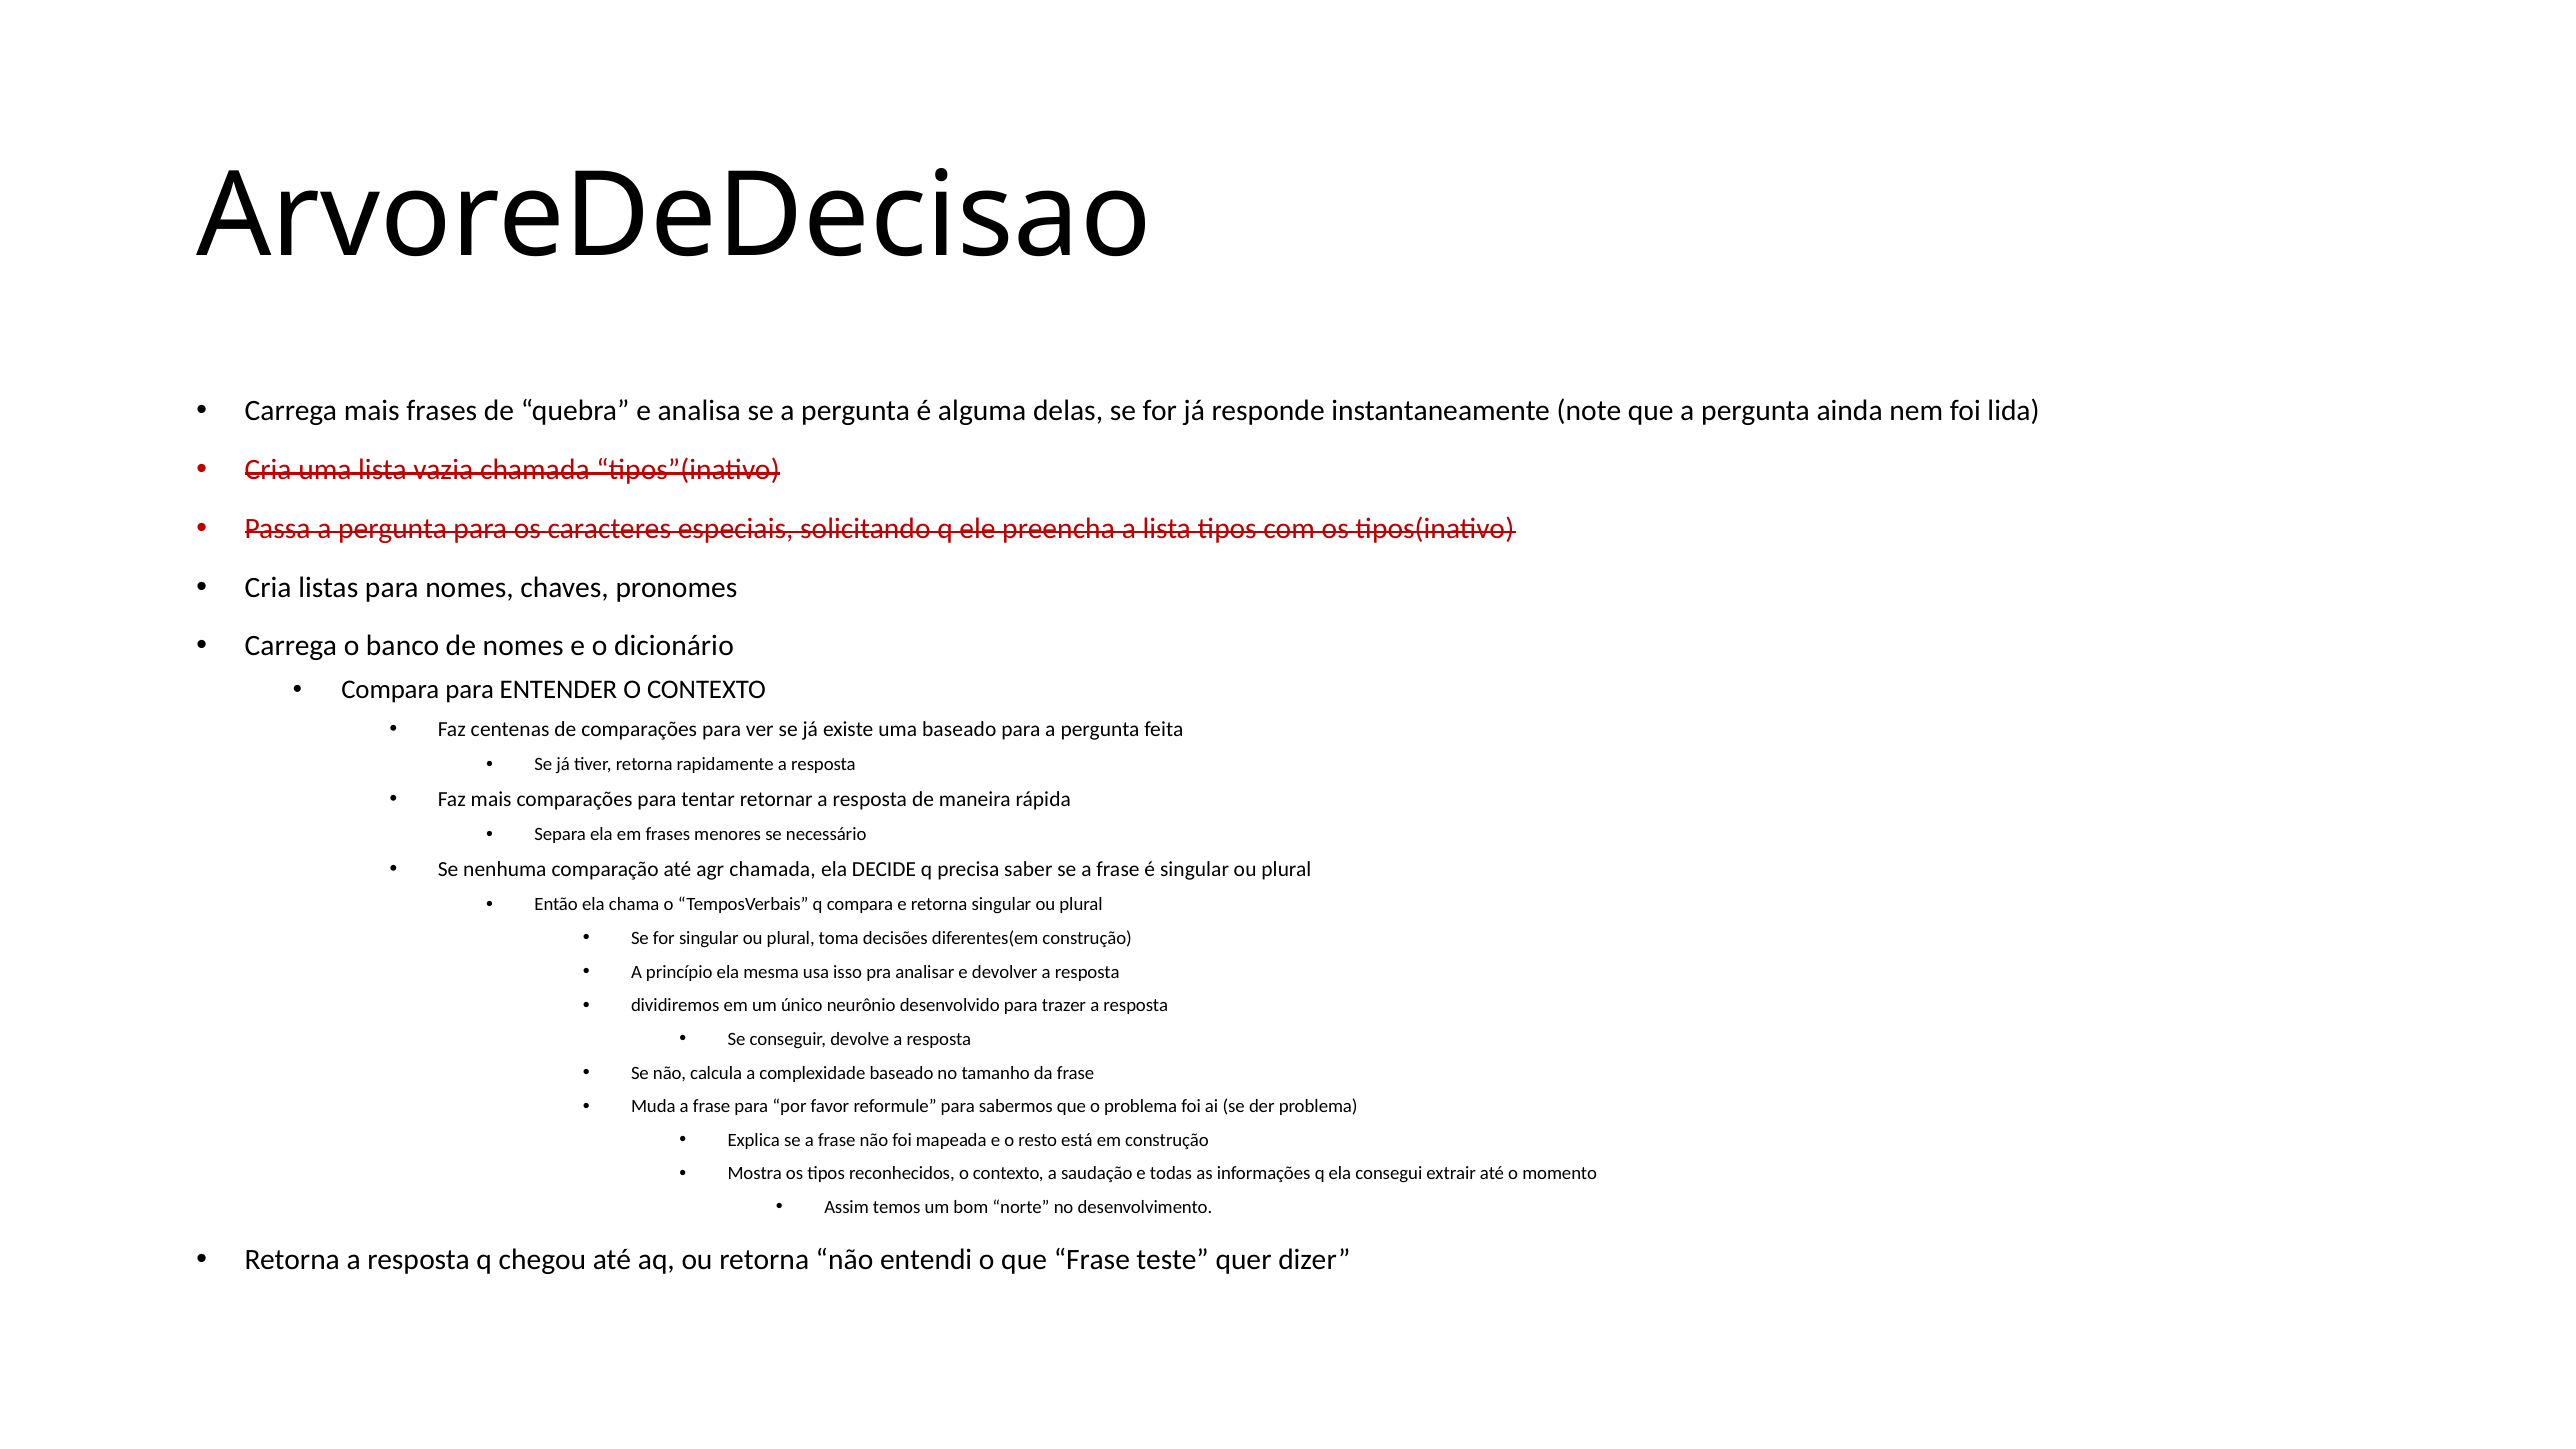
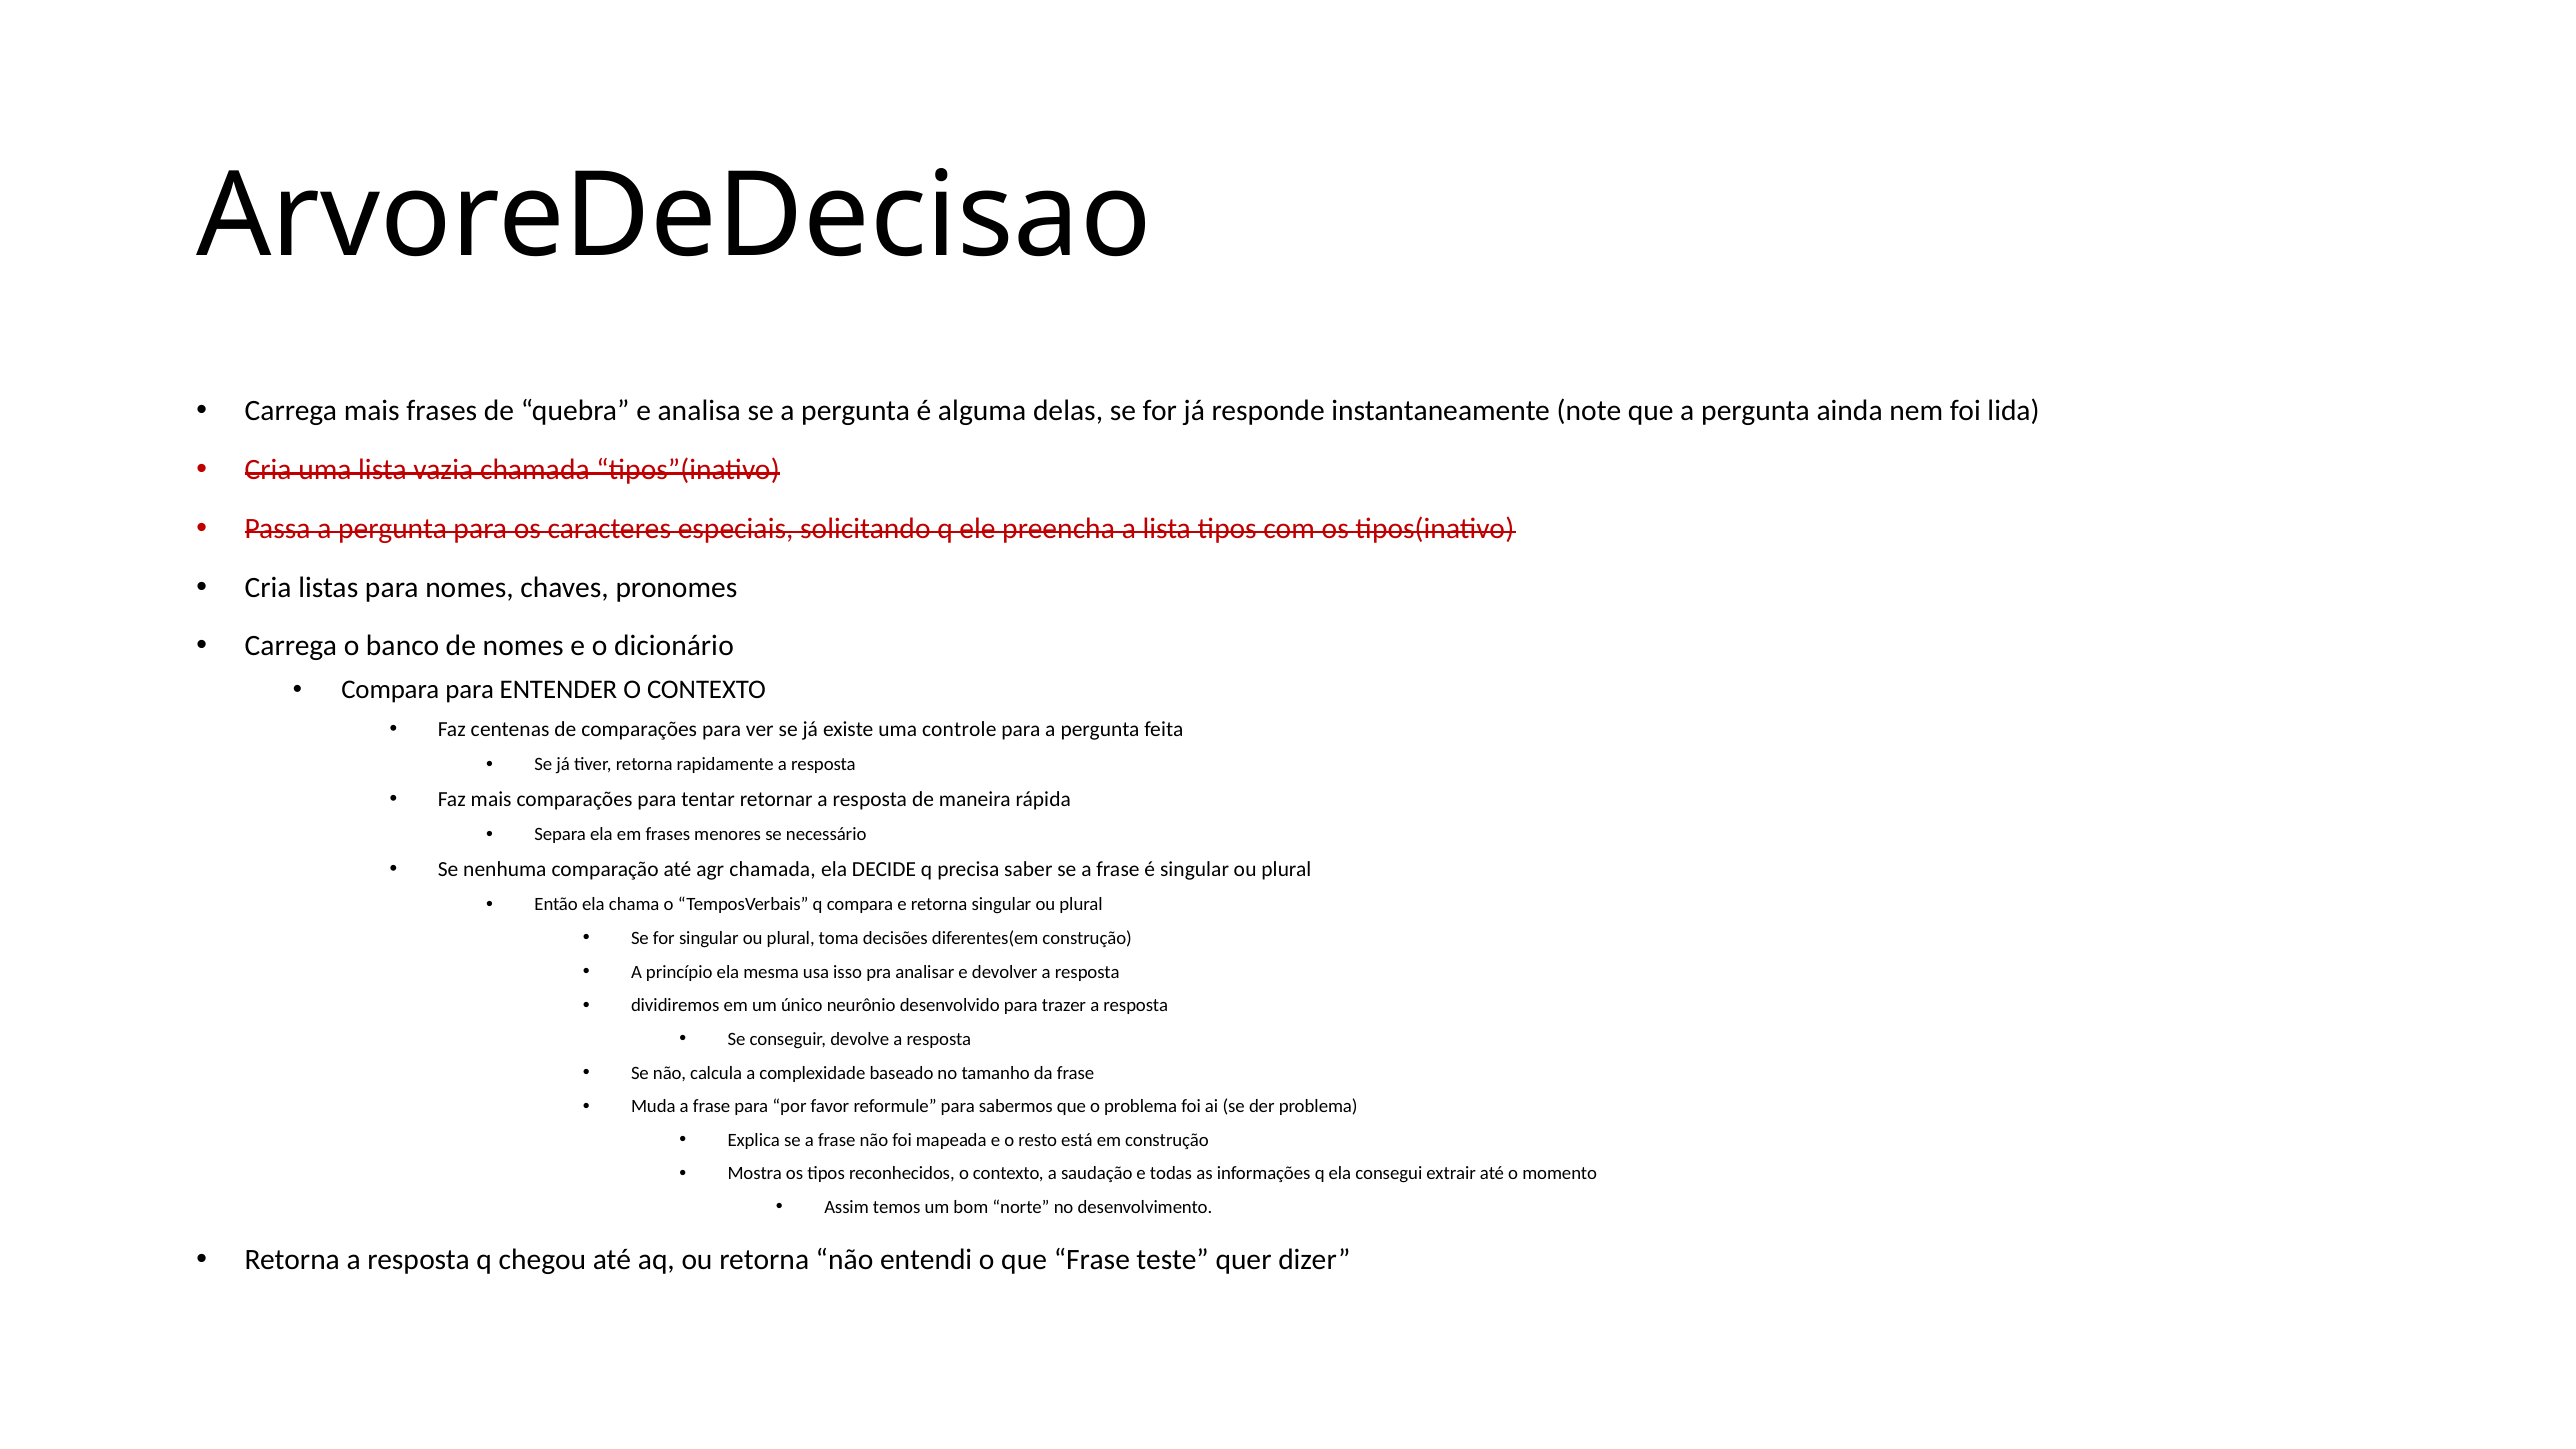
uma baseado: baseado -> controle (959, 729)
